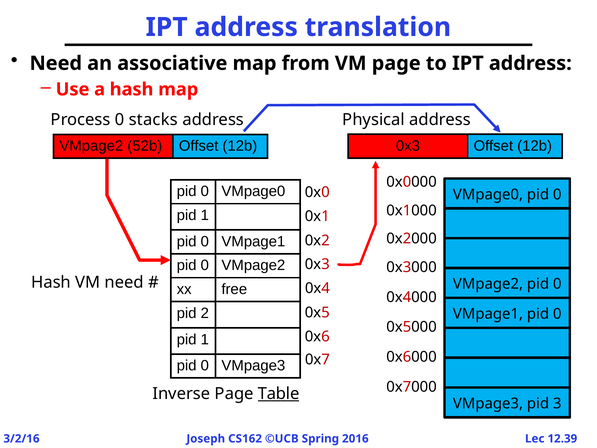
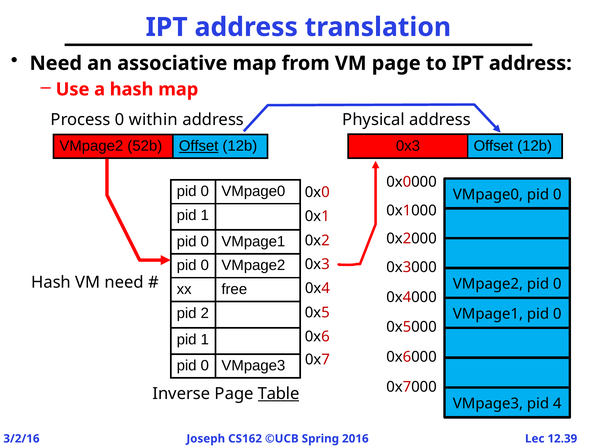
stacks: stacks -> within (153, 119)
Offset underline: none -> present (199, 146)
3: 3 -> 4 (557, 403)
